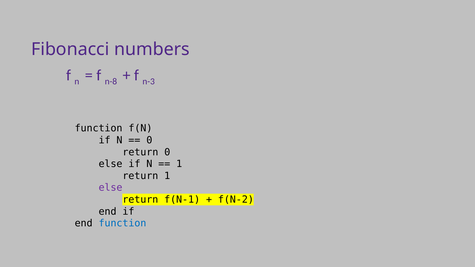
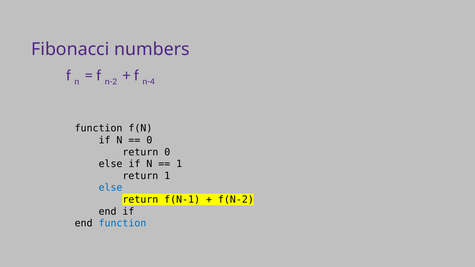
n-8: n-8 -> n-2 (111, 81)
n-3: n-3 -> n-4 (149, 81)
else colour: purple -> blue (111, 188)
